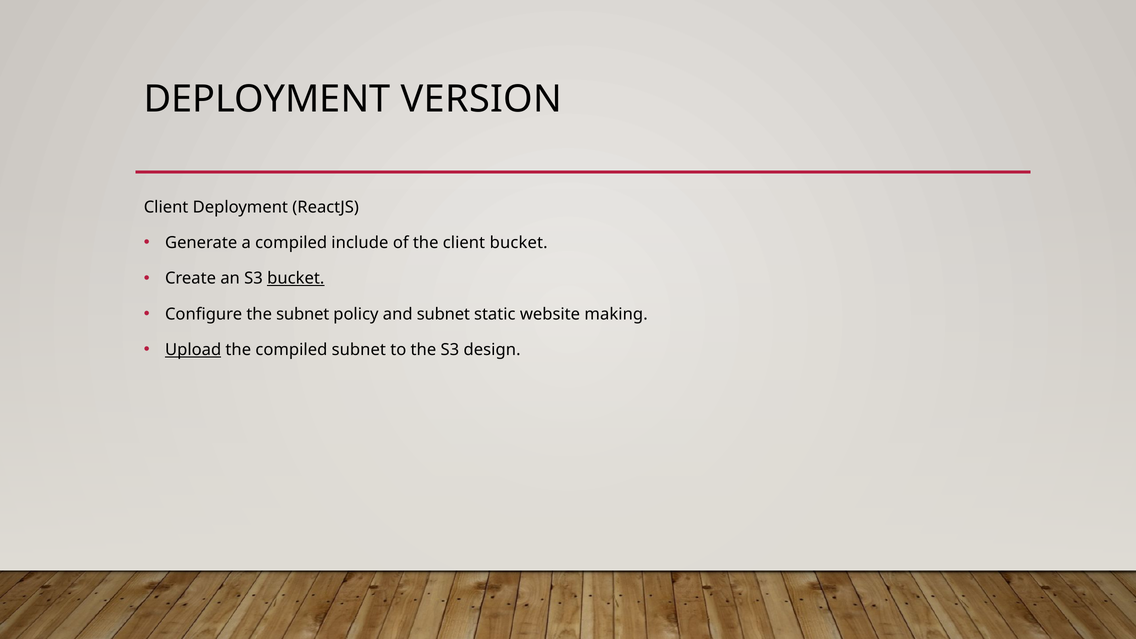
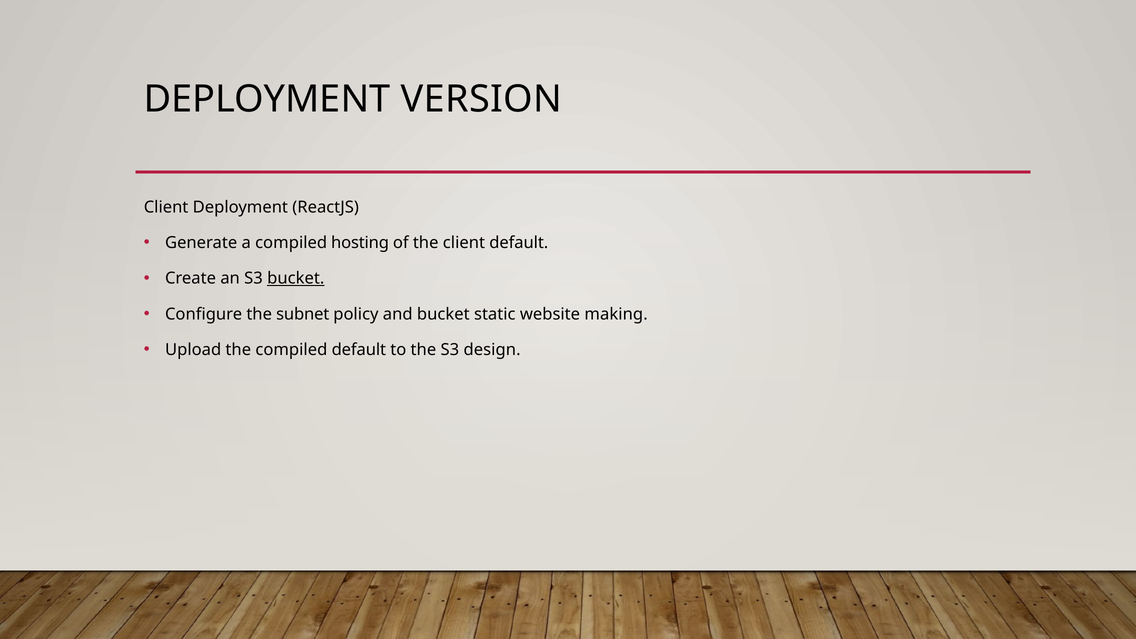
include: include -> hosting (360, 243)
client bucket: bucket -> default (519, 243)
and subnet: subnet -> bucket (443, 314)
Upload underline: present -> none (193, 350)
compiled subnet: subnet -> default (359, 350)
